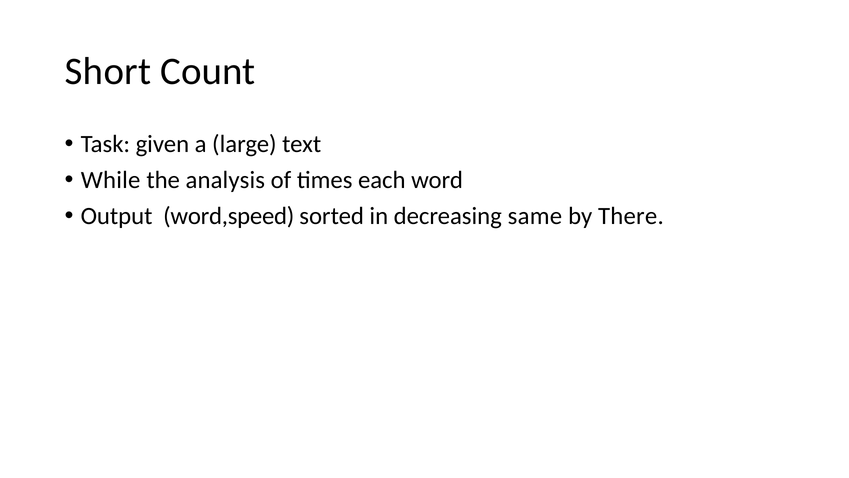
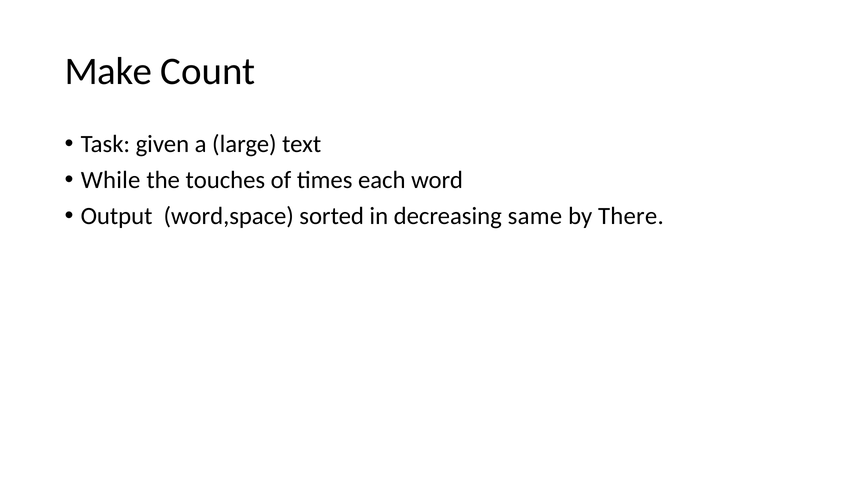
Short: Short -> Make (108, 72)
analysis: analysis -> touches (225, 180)
word,speed: word,speed -> word,space (229, 216)
